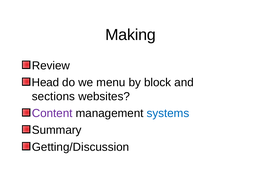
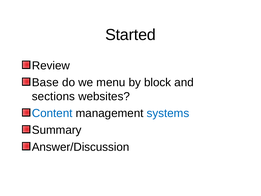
Making: Making -> Started (131, 35)
Head: Head -> Base (45, 82)
Content colour: purple -> blue (52, 113)
Getting/Discussion: Getting/Discussion -> Answer/Discussion (81, 147)
